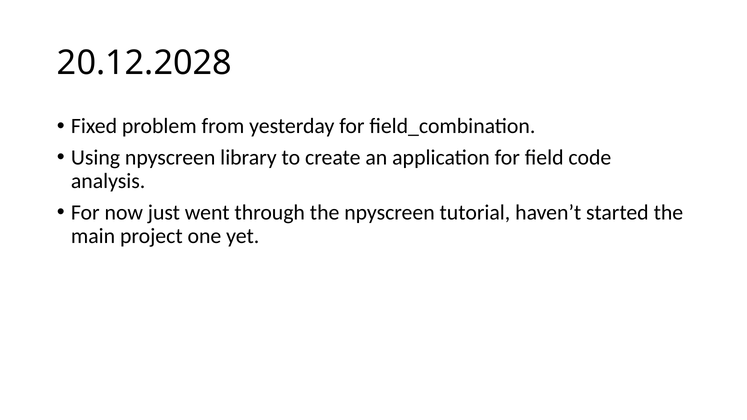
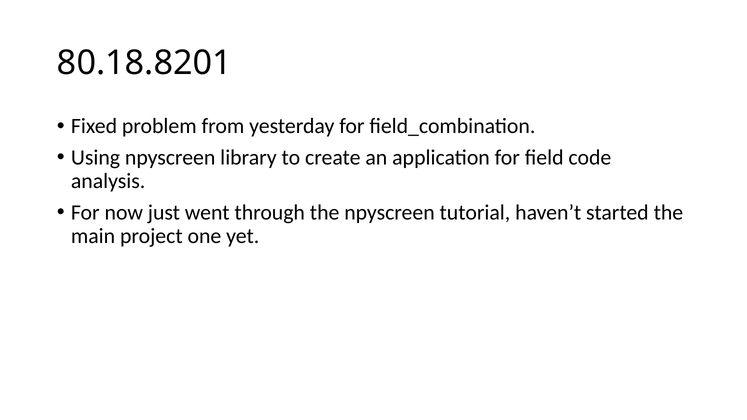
20.12.2028: 20.12.2028 -> 80.18.8201 (144, 63)
